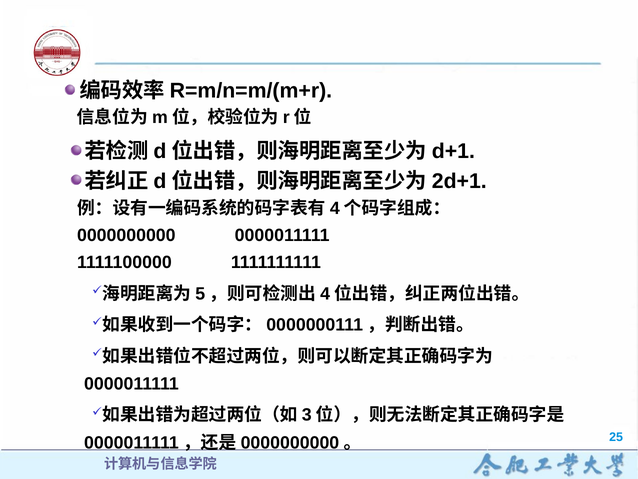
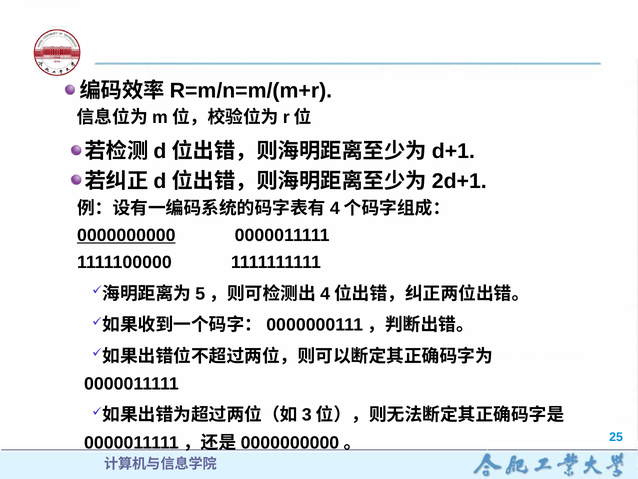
0000000000 underline: none -> present (126, 235)
